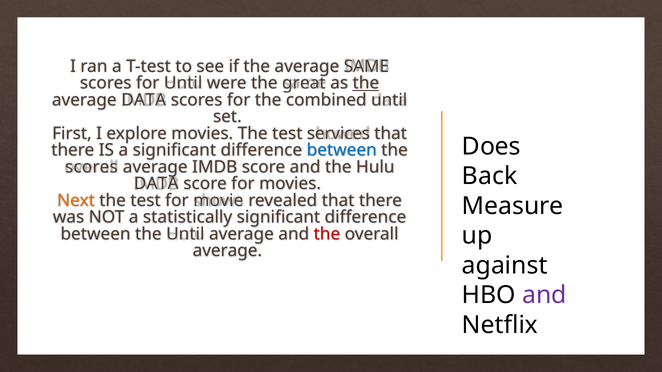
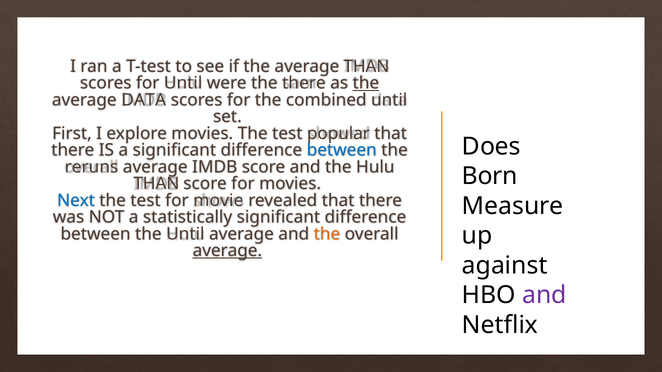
average SAME: SAME -> THAN (366, 67)
the great: great -> there (304, 83)
services: services -> popular (338, 134)
scores: scores -> reruns (91, 167)
Back: Back -> Born (490, 176)
DATA: DATA -> THAN (156, 184)
Next colour: orange -> blue (76, 201)
the colour: red -> orange (327, 234)
average underline: none -> present (227, 251)
